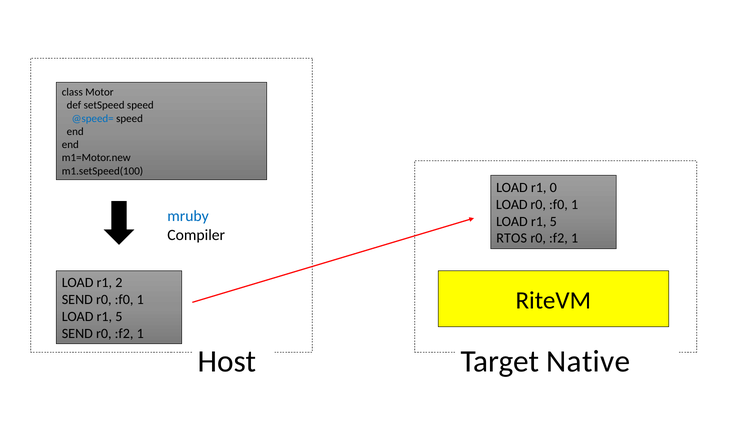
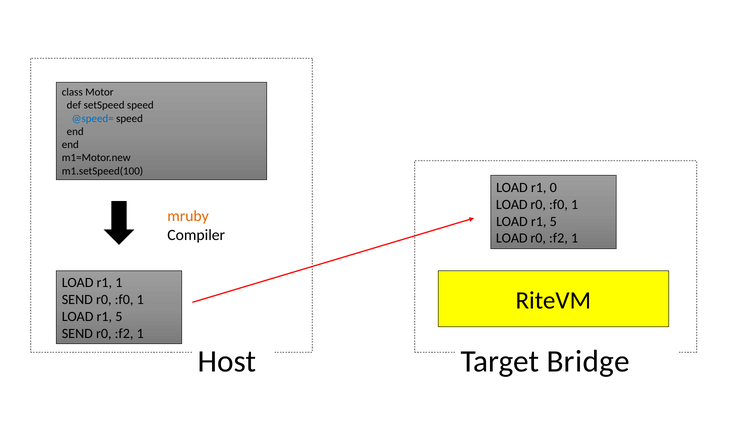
mruby colour: blue -> orange (188, 216)
RTOS: RTOS -> LOAD (512, 239)
r1 2: 2 -> 1 (119, 283)
Native: Native -> Bridge (588, 362)
